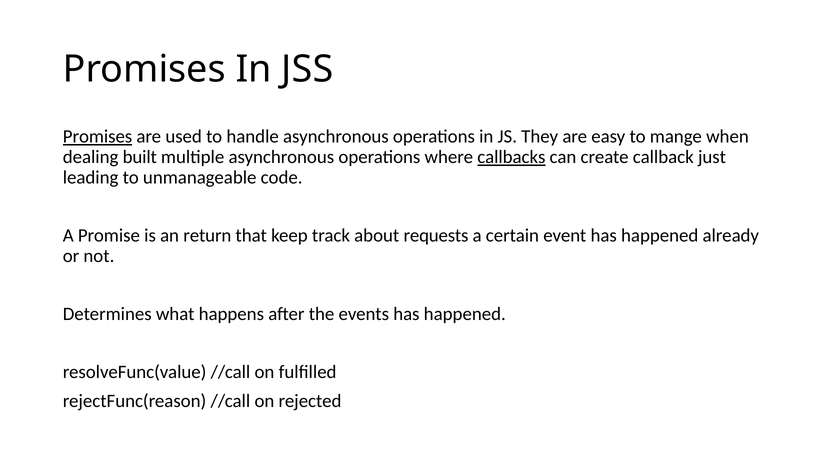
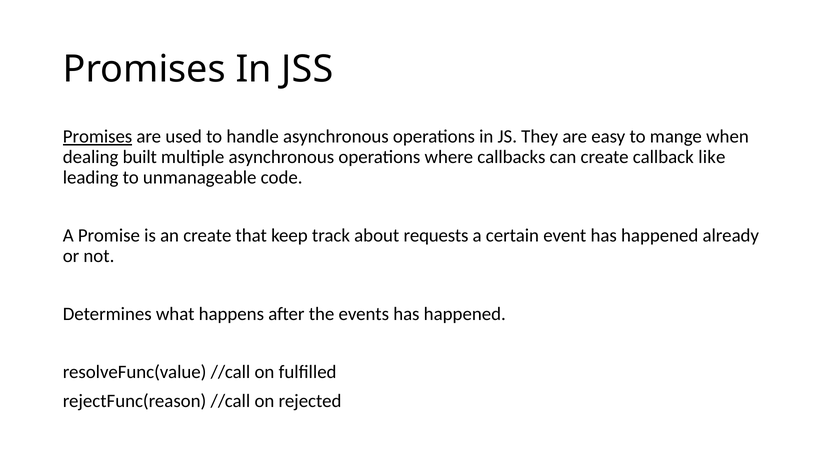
callbacks underline: present -> none (511, 157)
just: just -> like (712, 157)
an return: return -> create (207, 235)
